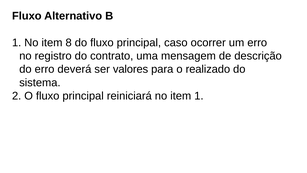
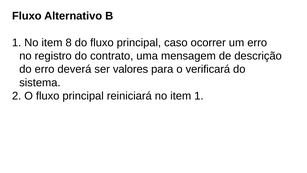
realizado: realizado -> verificará (208, 69)
